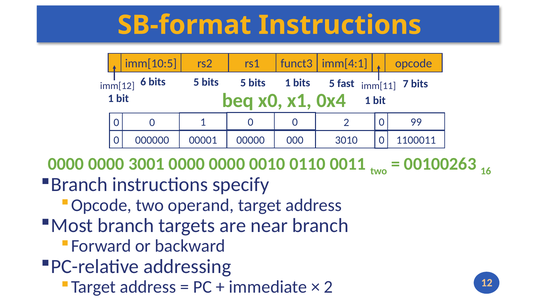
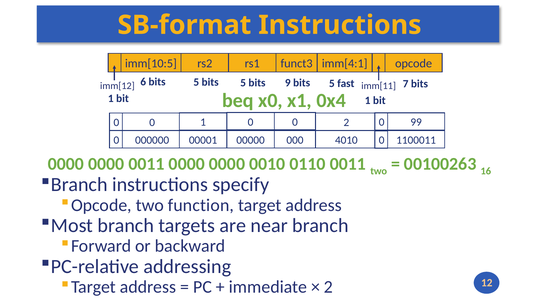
5 bits 1: 1 -> 9 (288, 83)
3010: 3010 -> 4010 (346, 140)
0000 3001: 3001 -> 0011 (146, 164)
operand: operand -> function (201, 205)
